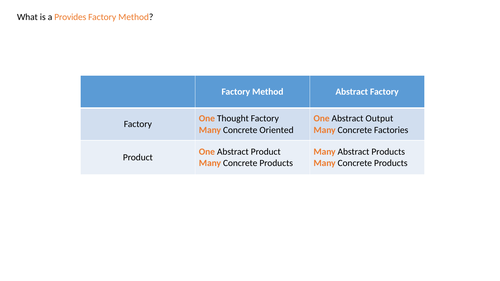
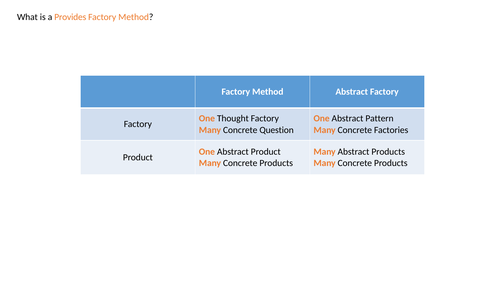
Output: Output -> Pattern (379, 119)
Oriented: Oriented -> Question (277, 130)
